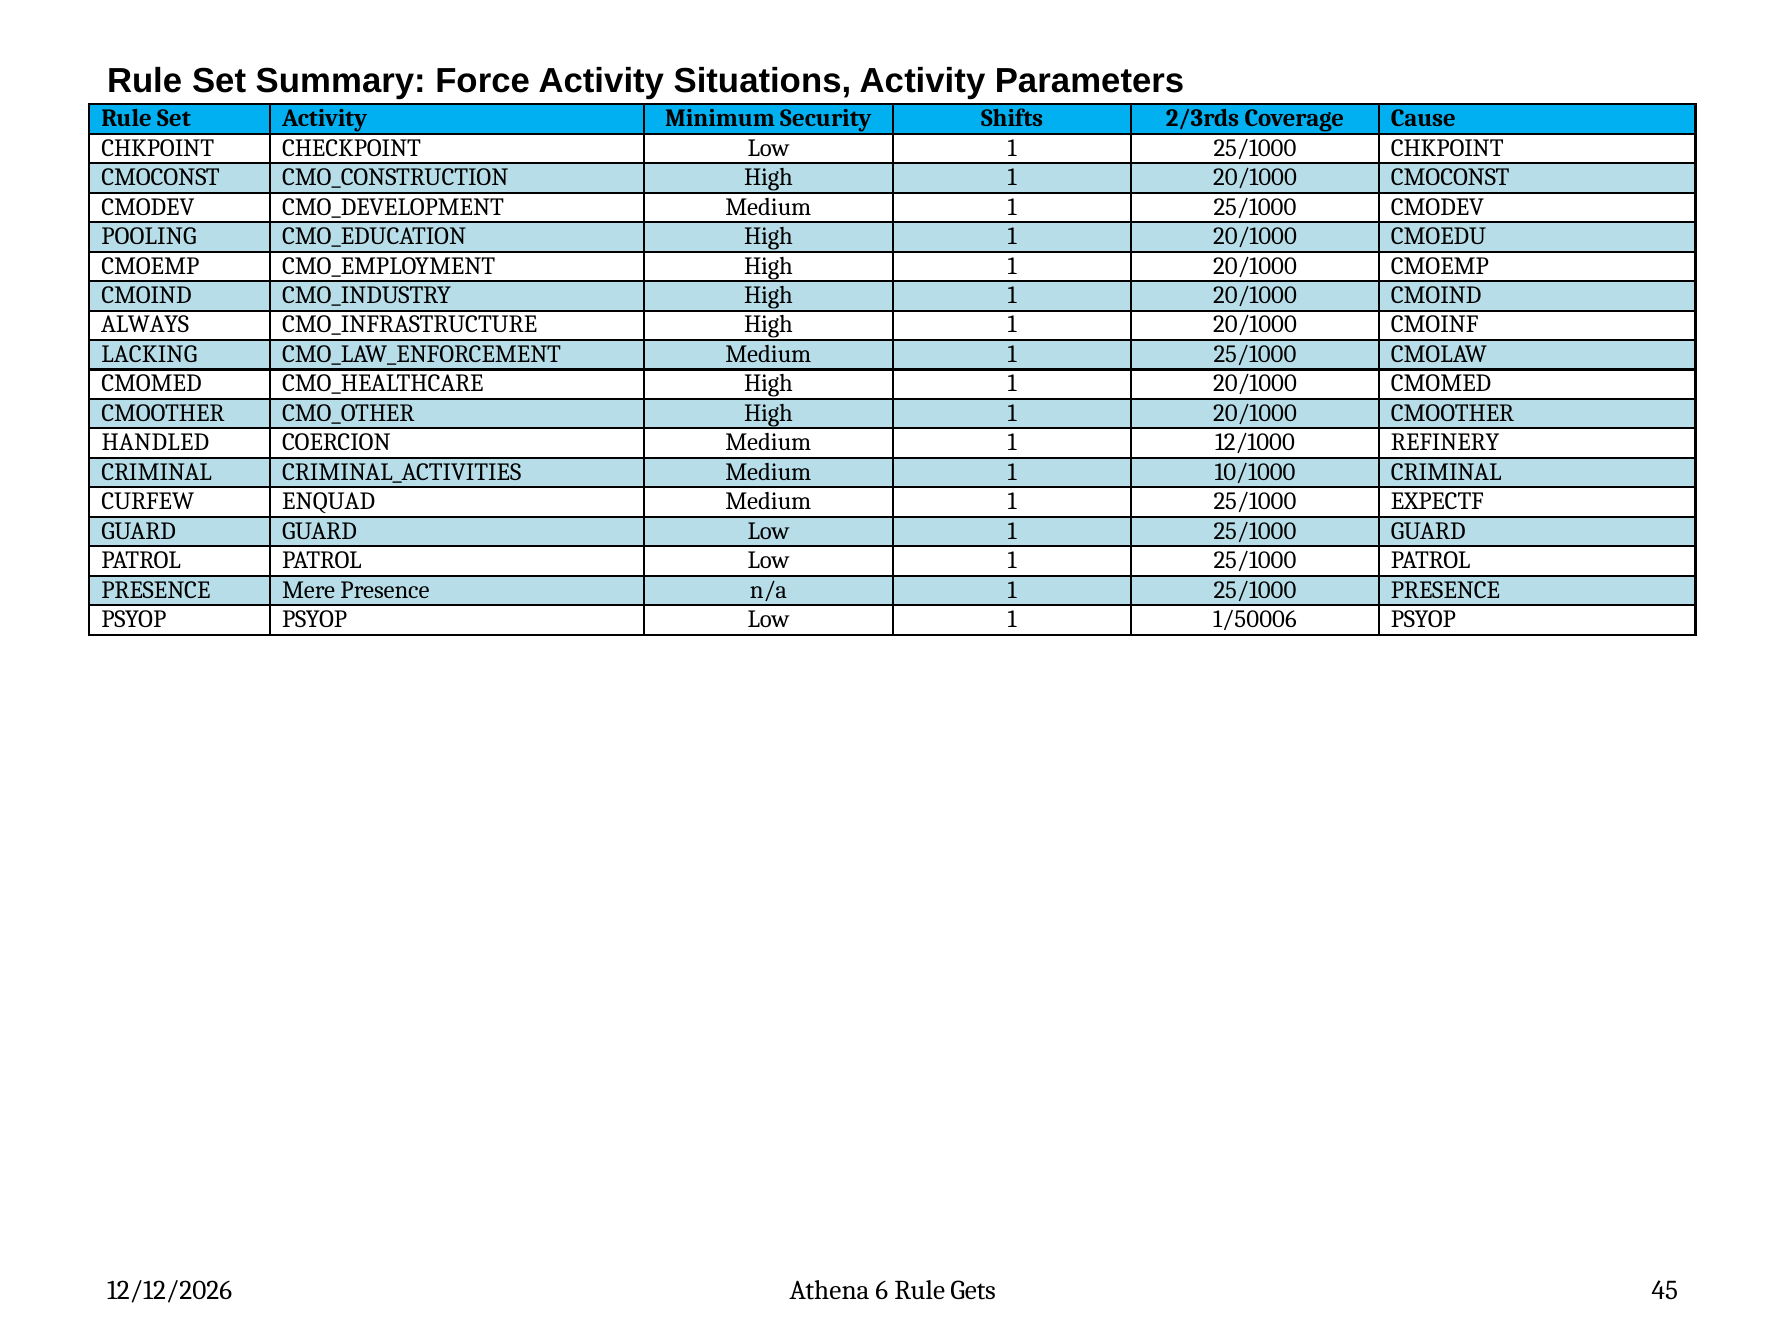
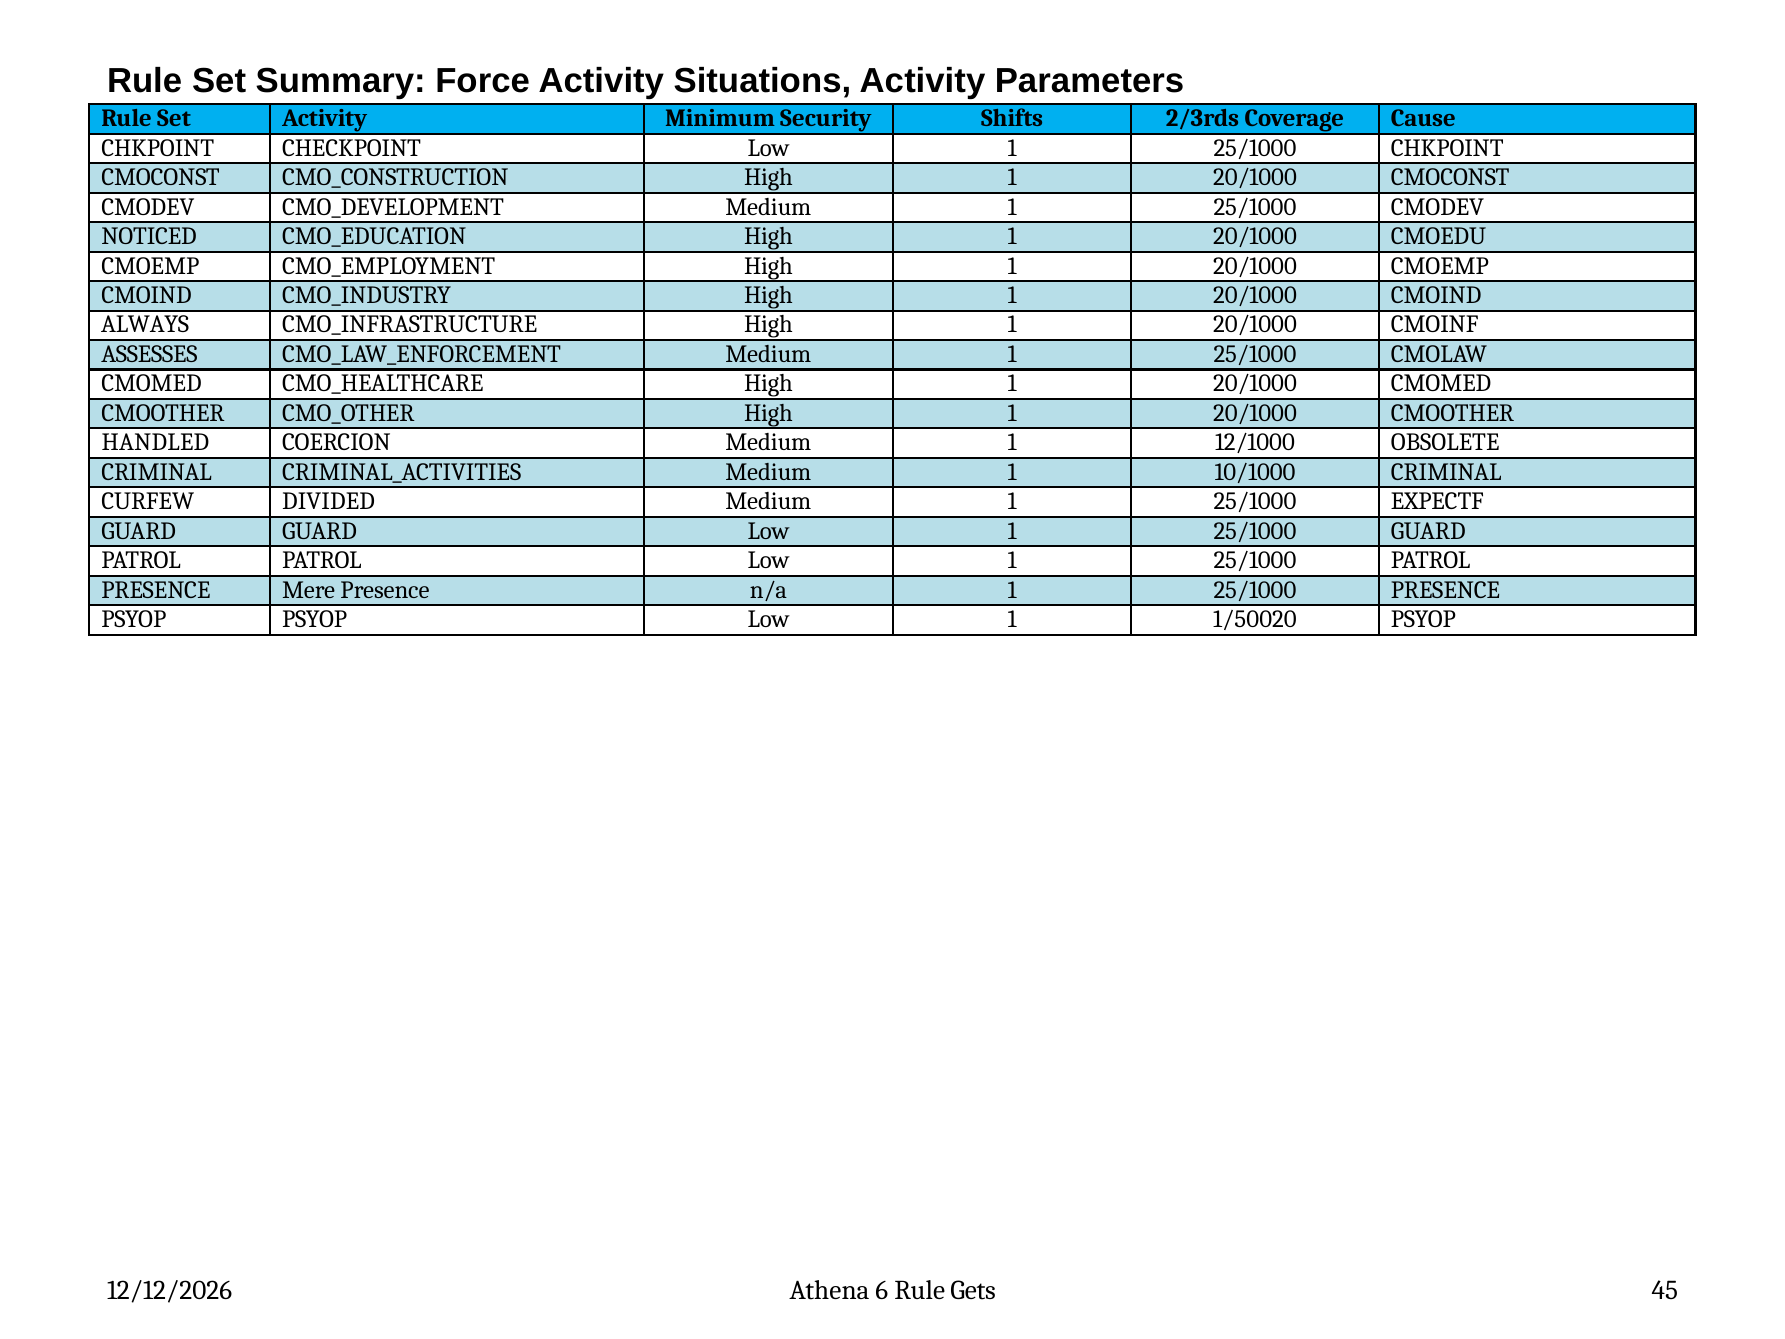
POOLING: POOLING -> NOTICED (149, 236)
LACKING: LACKING -> ASSESSES (149, 354)
REFINERY: REFINERY -> OBSOLETE (1445, 442)
ENQUAD: ENQUAD -> DIVIDED (329, 501)
1/50006: 1/50006 -> 1/50020 (1255, 619)
